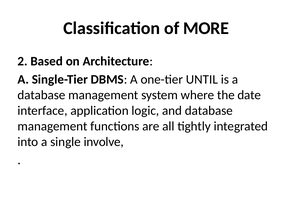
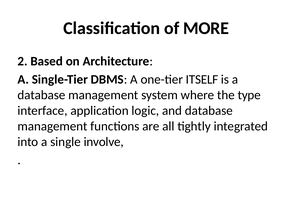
UNTIL: UNTIL -> ITSELF (202, 79)
date: date -> type (249, 95)
